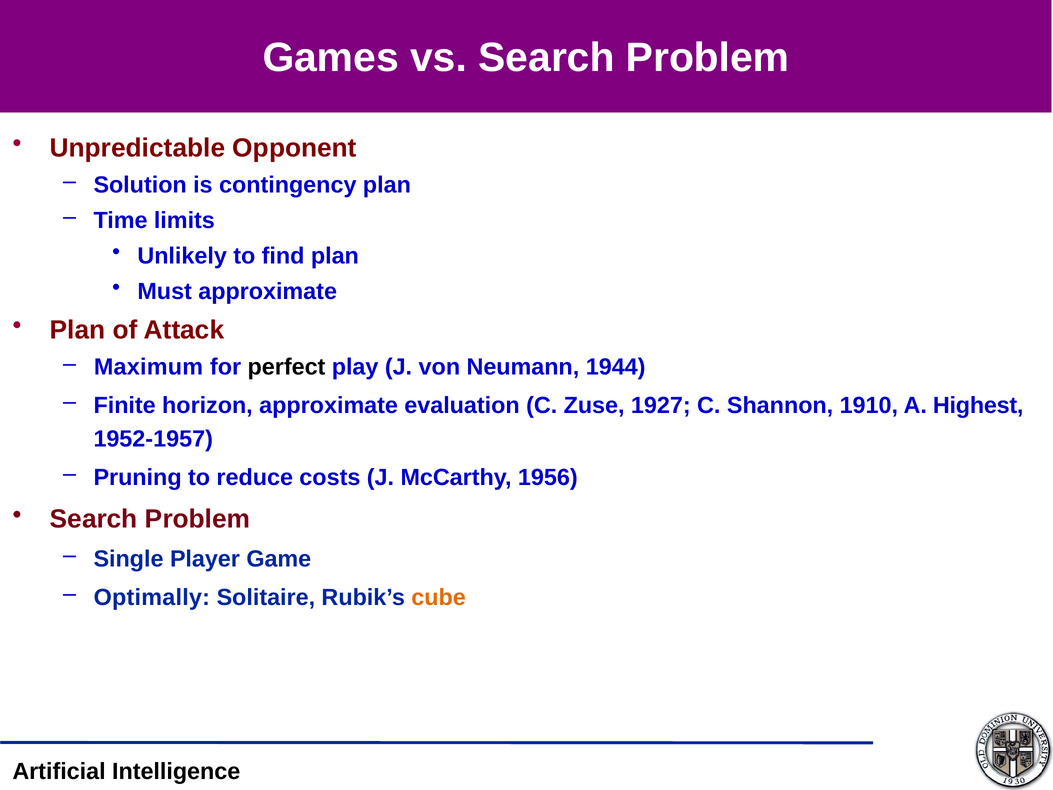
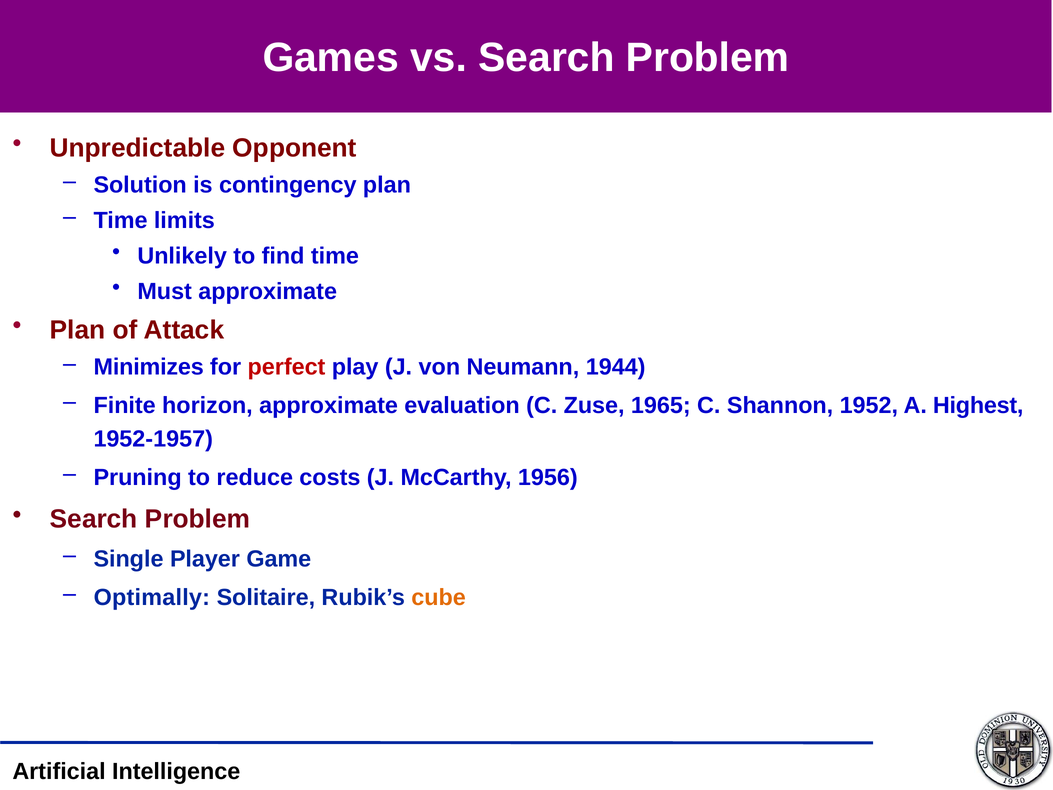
find plan: plan -> time (335, 256)
Maximum: Maximum -> Minimizes (149, 367)
perfect colour: black -> red (287, 367)
1927: 1927 -> 1965 (661, 405)
1910: 1910 -> 1952 (869, 405)
